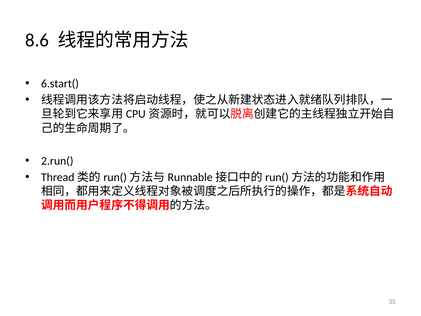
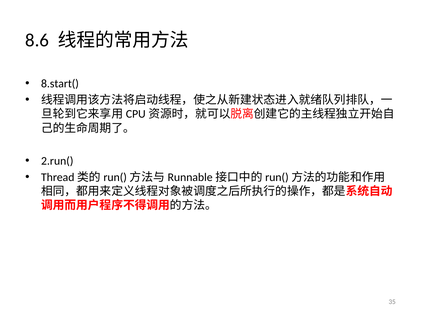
6.start(: 6.start( -> 8.start( (60, 84)
